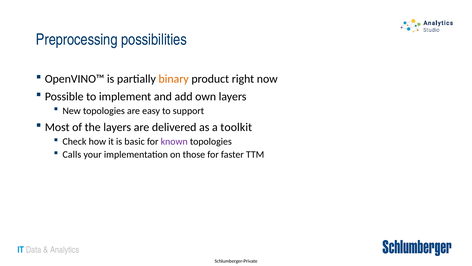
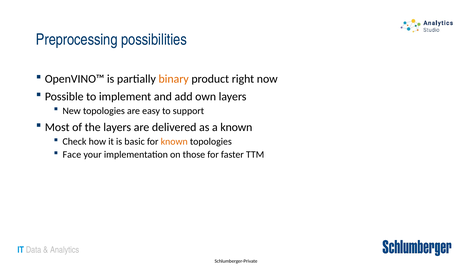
a toolkit: toolkit -> known (236, 127)
known colour: purple -> orange (174, 141)
Calls: Calls -> Face (72, 154)
